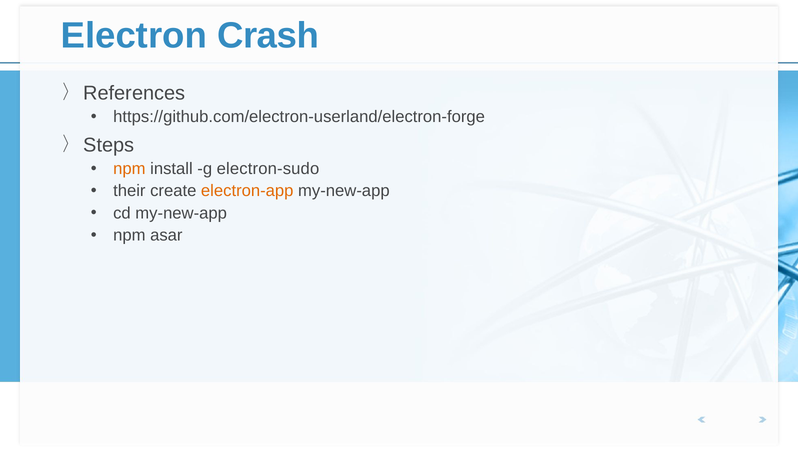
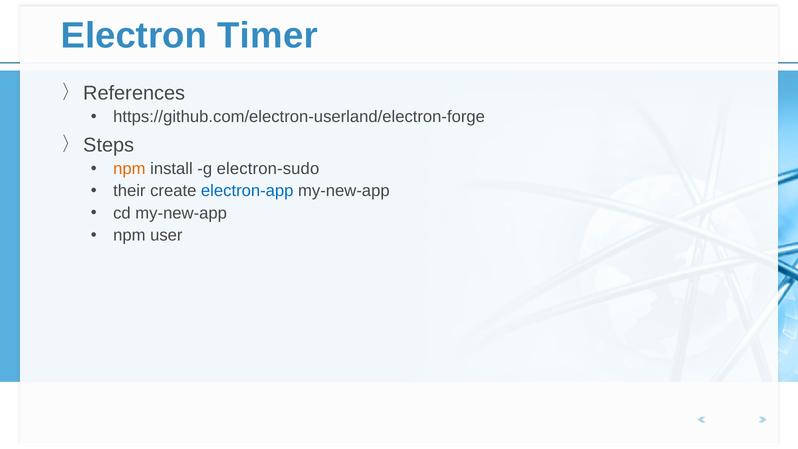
Crash: Crash -> Timer (268, 36)
electron-app colour: orange -> blue (247, 191)
asar: asar -> user (166, 235)
